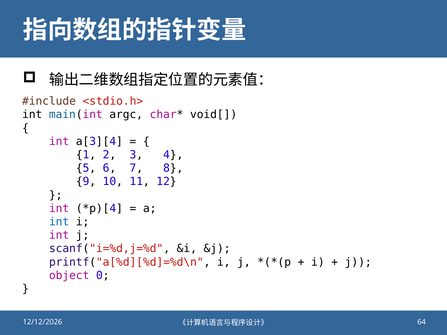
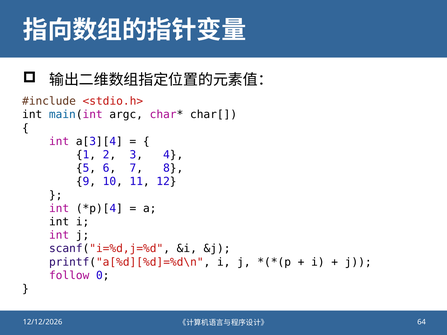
void[: void[ -> char[ (214, 115)
int colour: blue -> black (59, 222)
object: object -> follow (69, 276)
